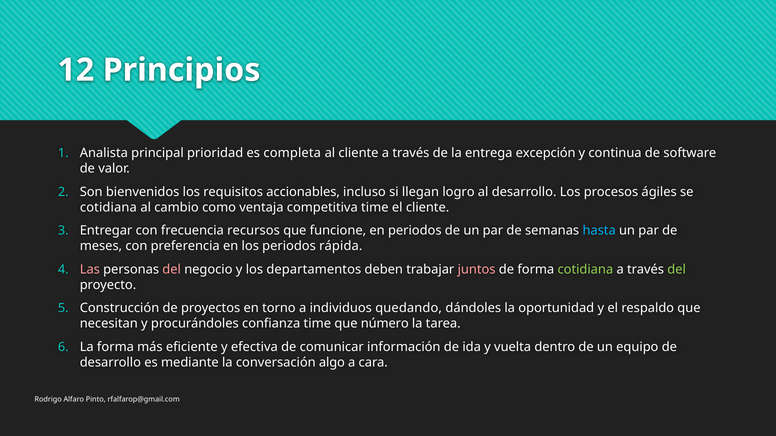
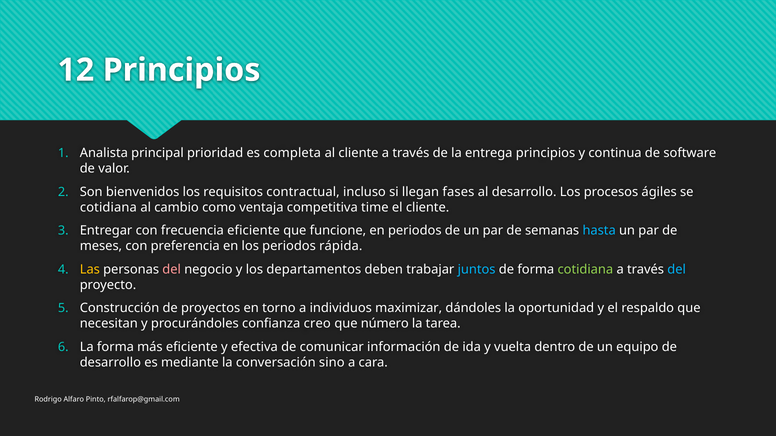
entrega excepción: excepción -> principios (546, 153)
accionables: accionables -> contractual (303, 192)
logro: logro -> fases (458, 192)
frecuencia recursos: recursos -> eficiente (254, 231)
Las colour: pink -> yellow (90, 270)
juntos colour: pink -> light blue (477, 270)
del colour: light green -> light blue (677, 270)
quedando: quedando -> maximizar (409, 308)
confianza time: time -> creo (317, 324)
algo: algo -> sino (332, 363)
